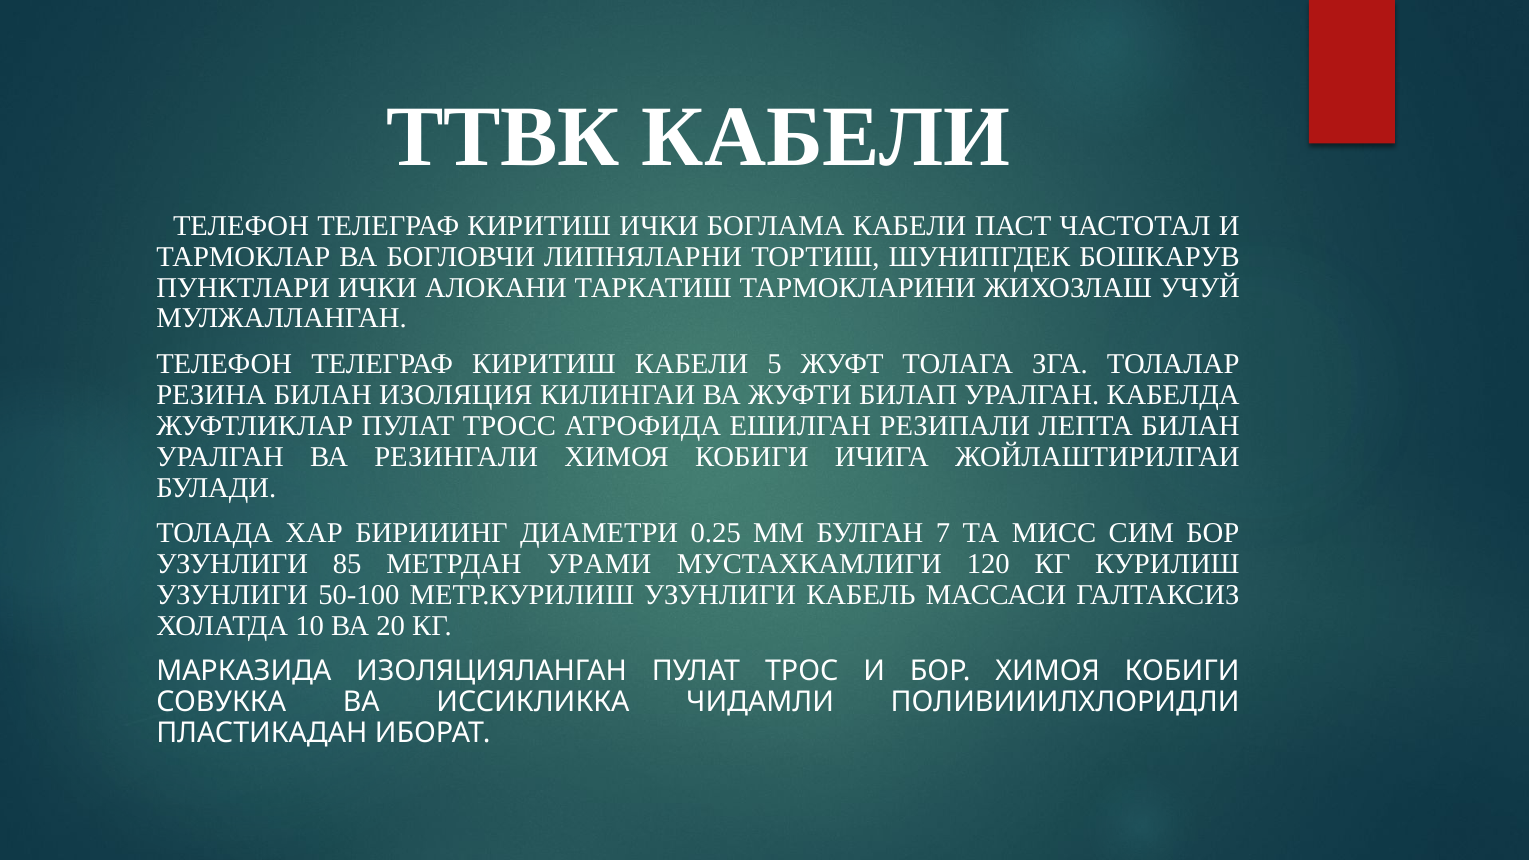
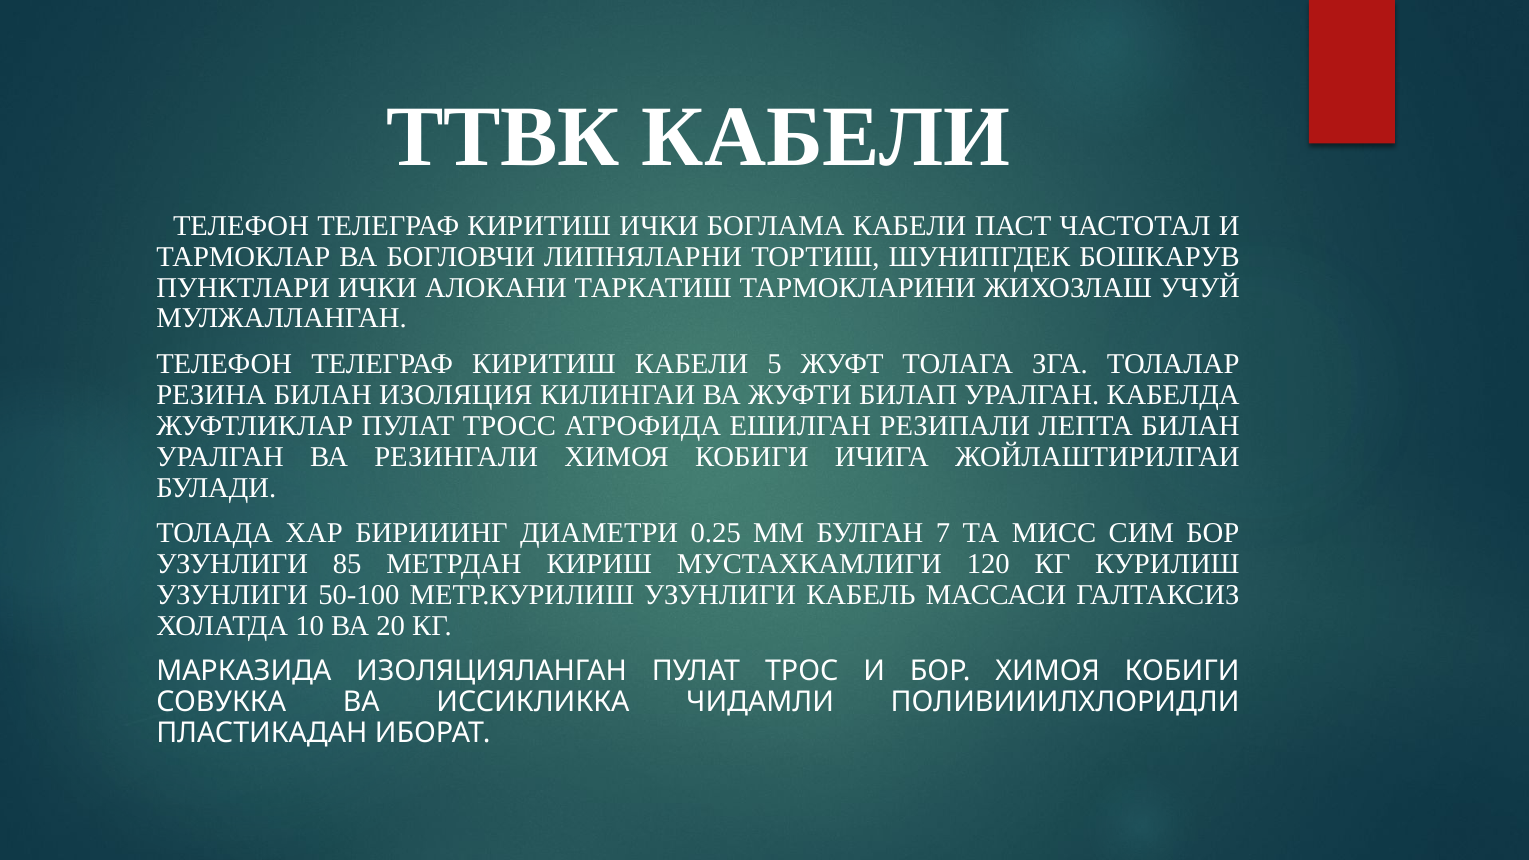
УРАМИ: УРАМИ -> КИРИШ (599, 564)
